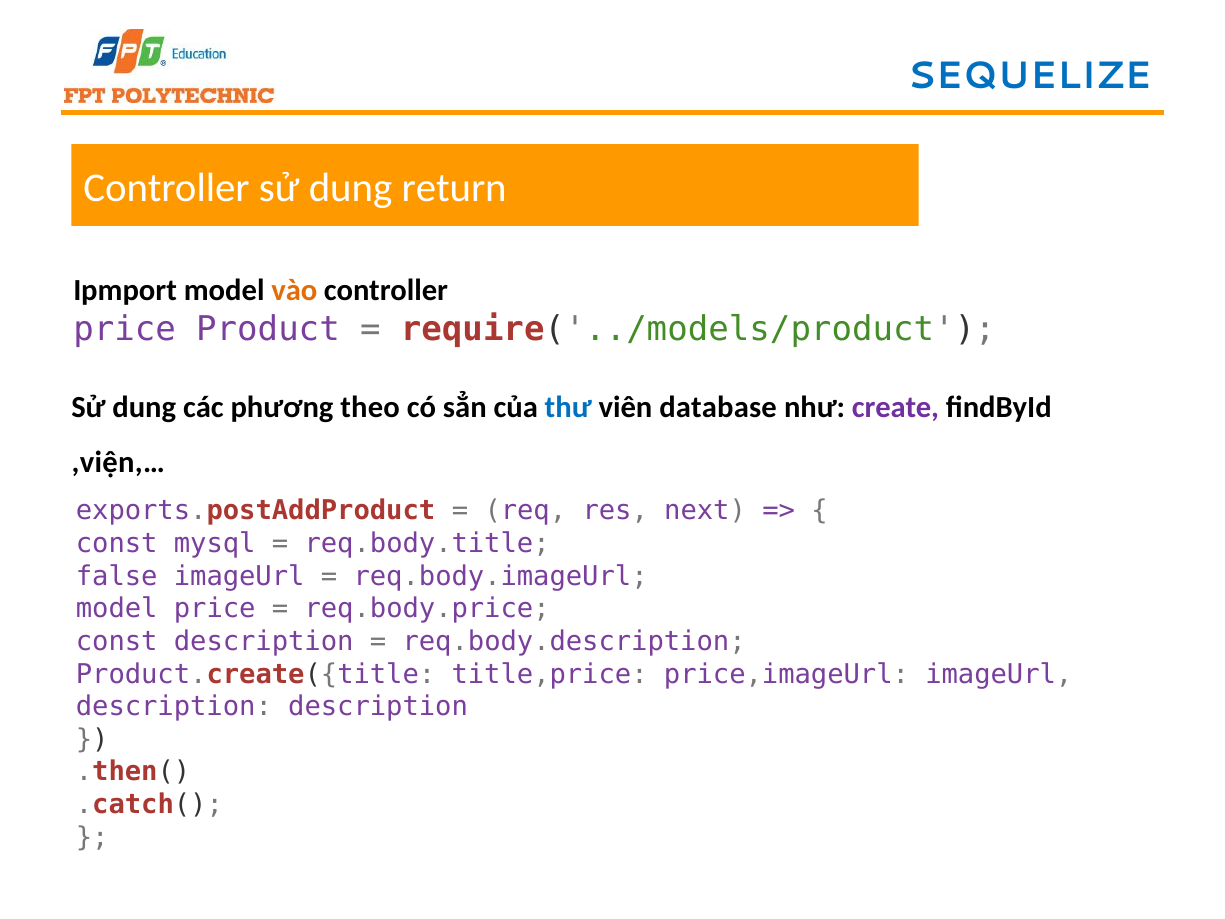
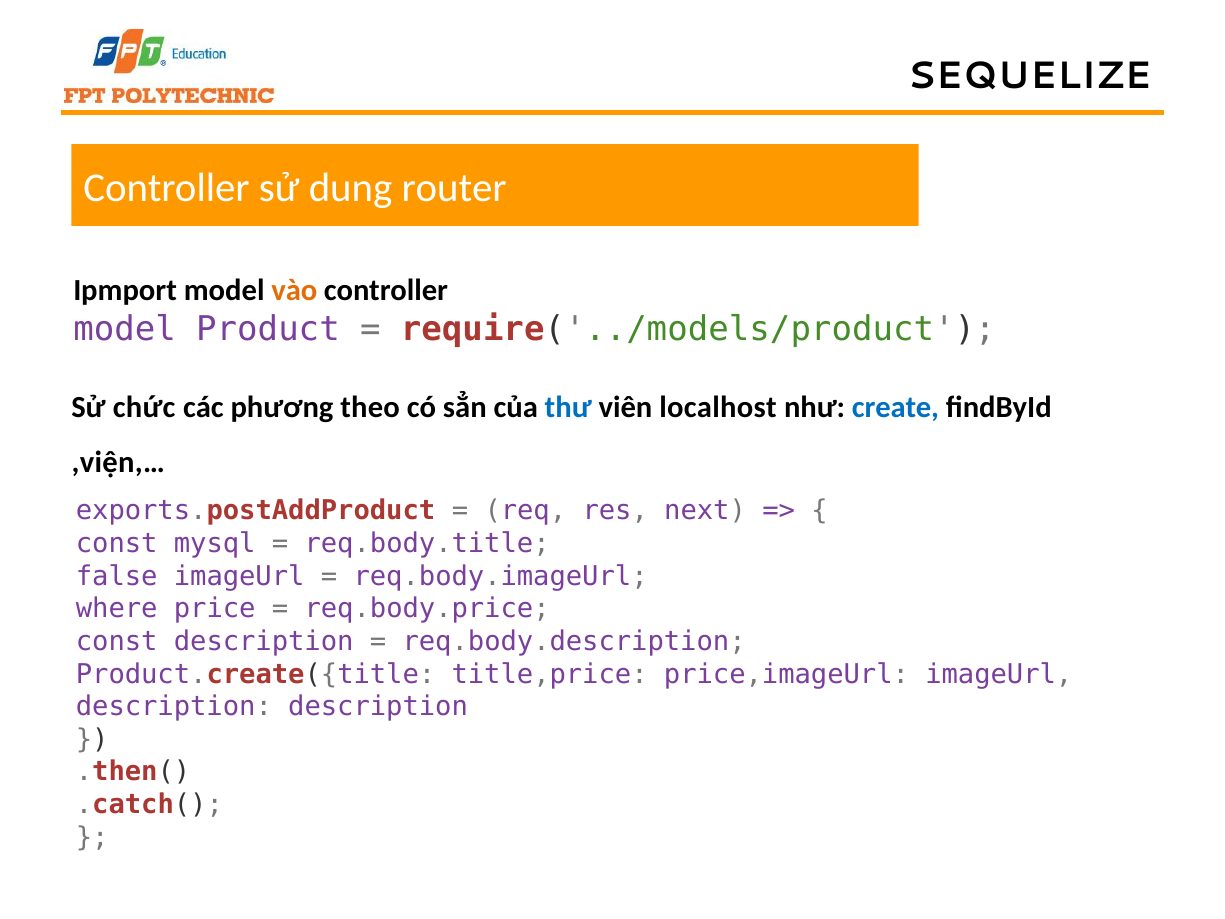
SEQUELIZE colour: blue -> black (1029, 76)
return: return -> router (454, 188)
price: price -> model (125, 329)
dung: dung -> chức (144, 407)
database: database -> localhost (718, 407)
create colour: purple -> blue (896, 407)
model: model -> where (117, 609)
